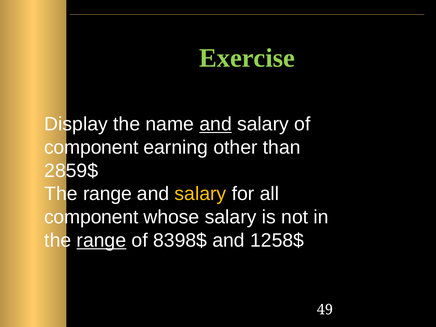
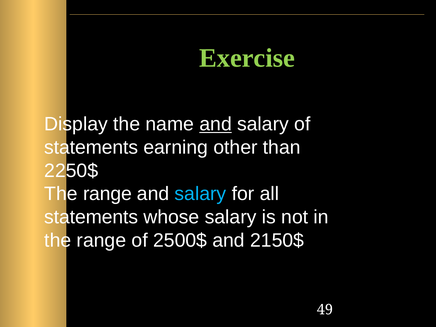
component: component -> statements (91, 147)
2859$: 2859$ -> 2250$ (71, 171)
salary colour: yellow -> light blue (200, 194)
component: component -> statements (91, 217)
range underline: present -> none (101, 240)
8398$: 8398$ -> 2500$ (180, 240)
1258$: 1258$ -> 2150$ (277, 240)
